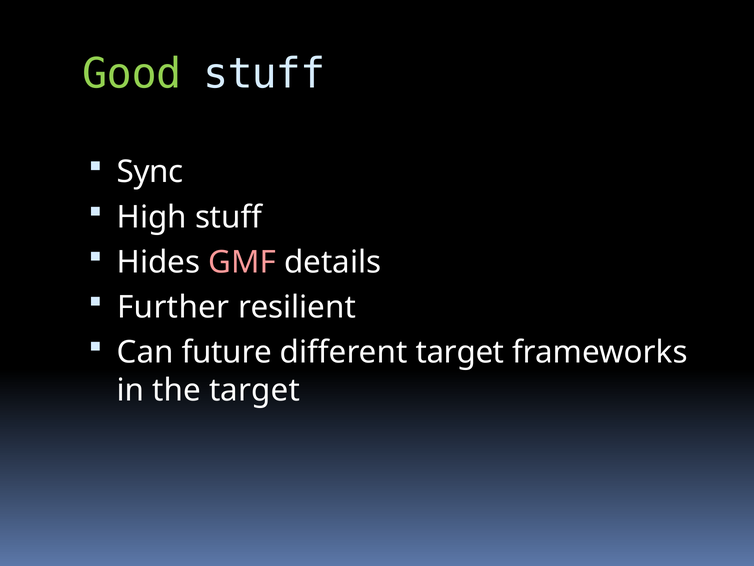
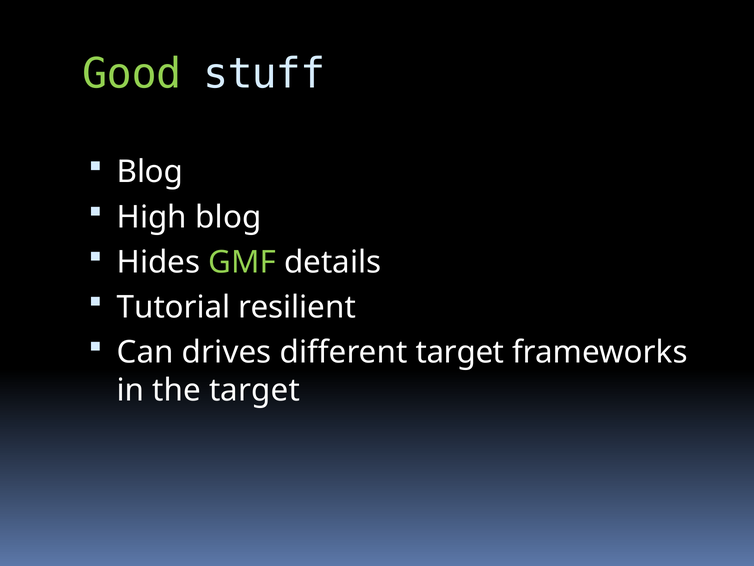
Sync: Sync -> Blog (150, 172)
High stuff: stuff -> blog (228, 217)
GMF colour: pink -> light green (242, 262)
Further: Further -> Tutorial (174, 307)
future: future -> drives (227, 352)
